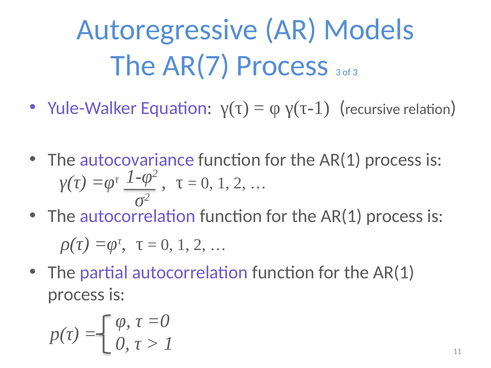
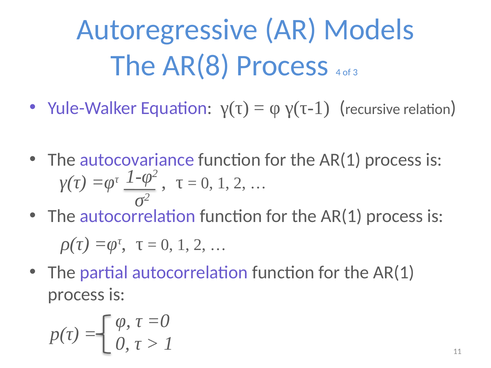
AR(7: AR(7 -> AR(8 (196, 66)
Process 3: 3 -> 4 (338, 72)
